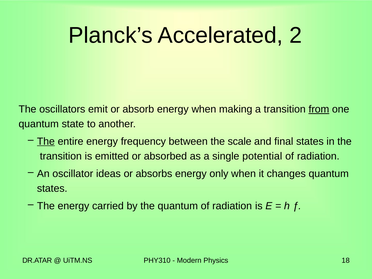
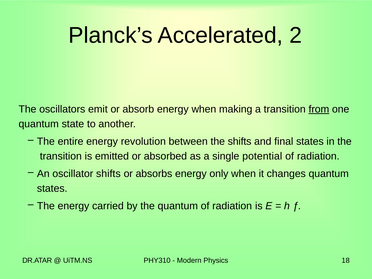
The underline: present -> none (46, 141)
frequency: frequency -> revolution (143, 141)
the scale: scale -> shifts (240, 141)
oscillator ideas: ideas -> shifts (108, 174)
